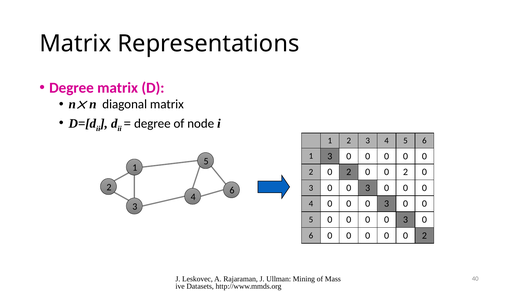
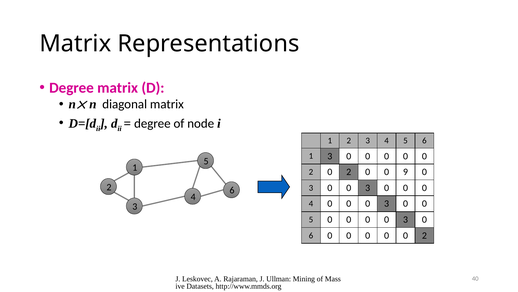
2 0 0 2: 2 -> 9 (405, 172)
